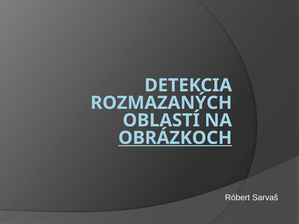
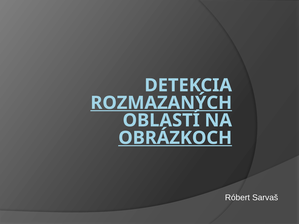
ROZMAZANÝCH underline: none -> present (161, 103)
